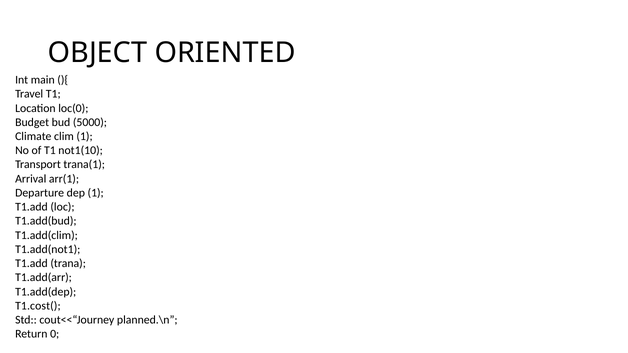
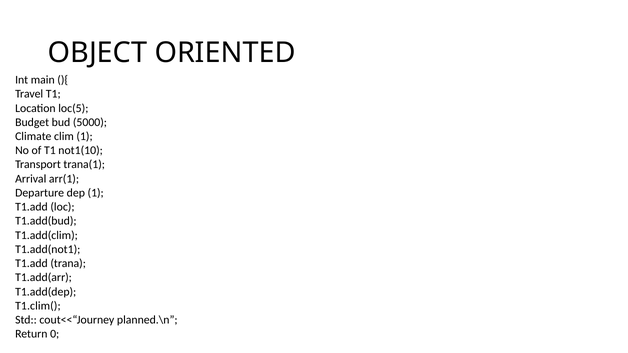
loc(0: loc(0 -> loc(5 (73, 108)
T1.cost(: T1.cost( -> T1.clim( (38, 306)
